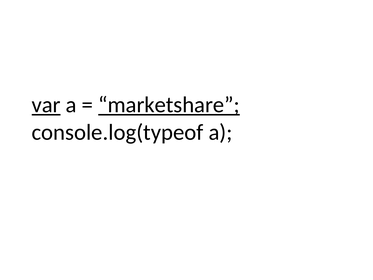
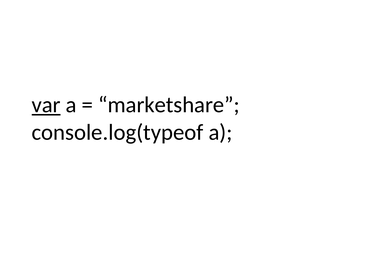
marketshare underline: present -> none (169, 105)
